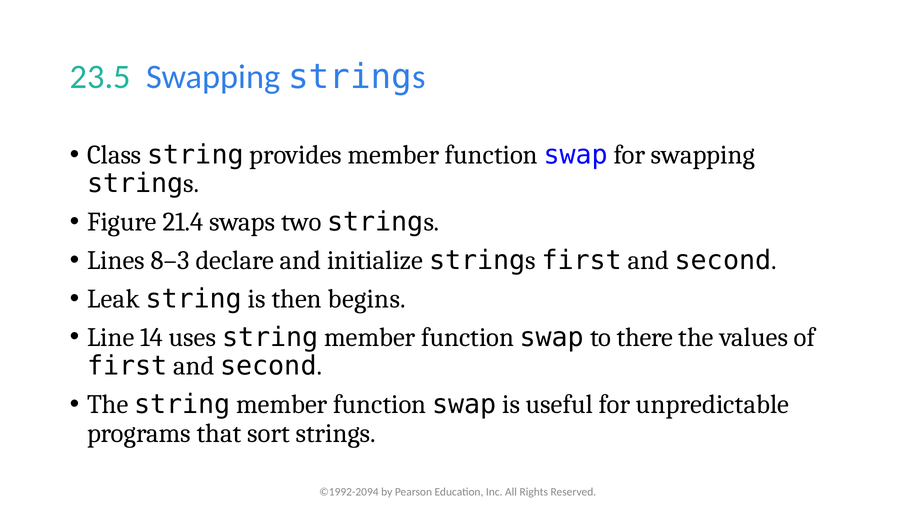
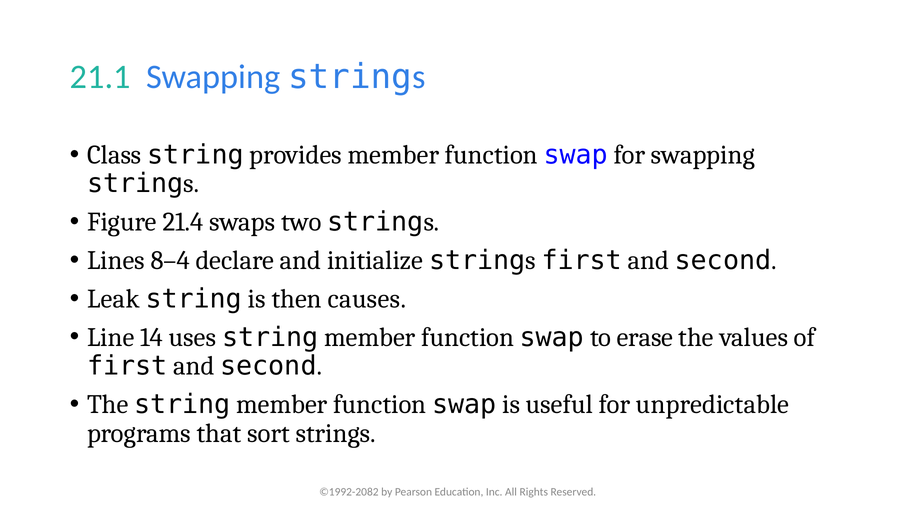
23.5: 23.5 -> 21.1 (100, 77)
8–3: 8–3 -> 8–4 (170, 261)
begins: begins -> causes (367, 299)
there: there -> erase (645, 337)
©1992-2094: ©1992-2094 -> ©1992-2082 (349, 492)
